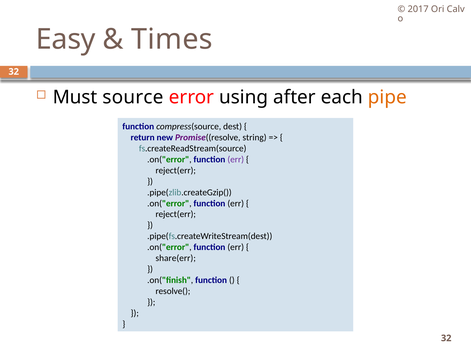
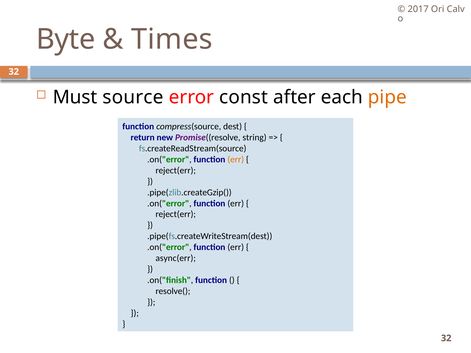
Easy: Easy -> Byte (66, 39)
using: using -> const (244, 97)
err colour: purple -> orange (236, 159)
share(err: share(err -> async(err (176, 258)
